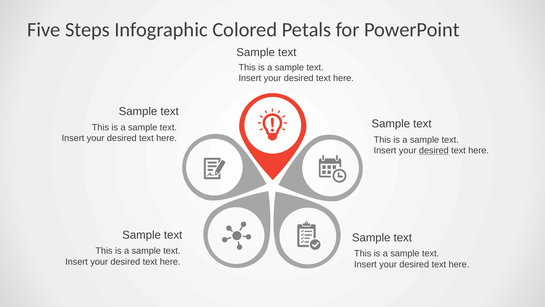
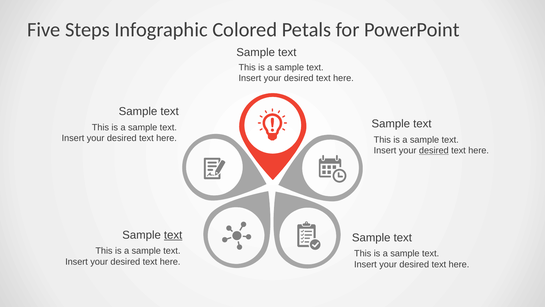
text underline: none -> present (173, 235)
